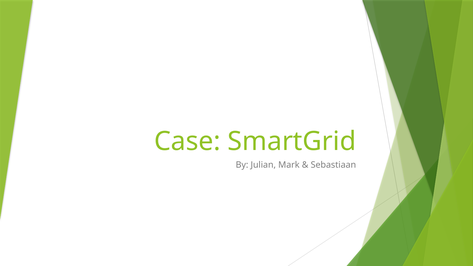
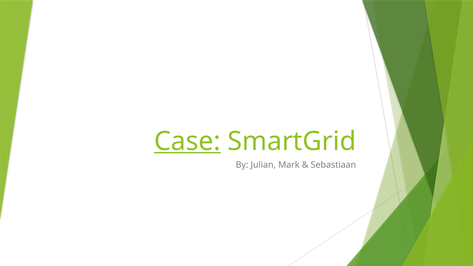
Case underline: none -> present (187, 141)
